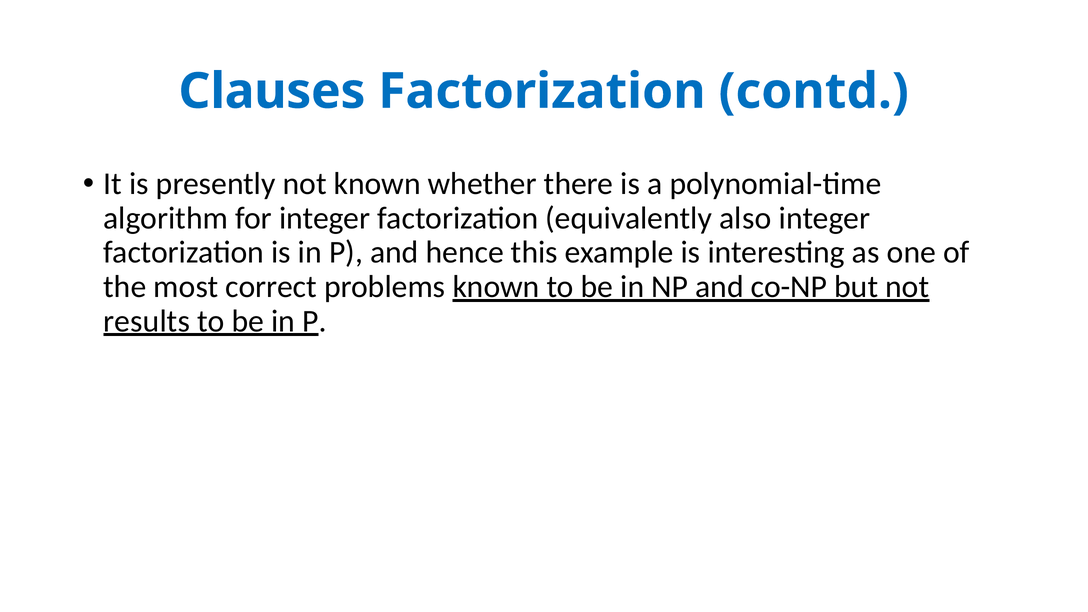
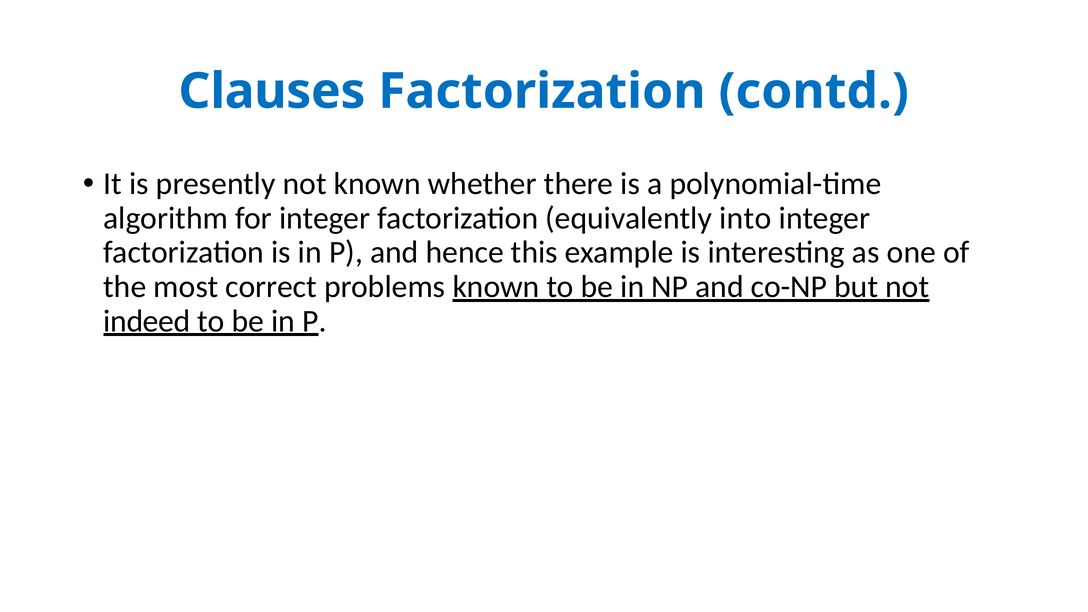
also: also -> into (745, 218)
results: results -> indeed (147, 321)
